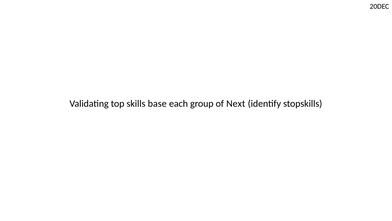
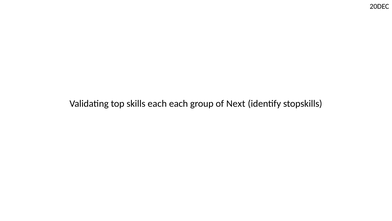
skills base: base -> each (157, 103)
